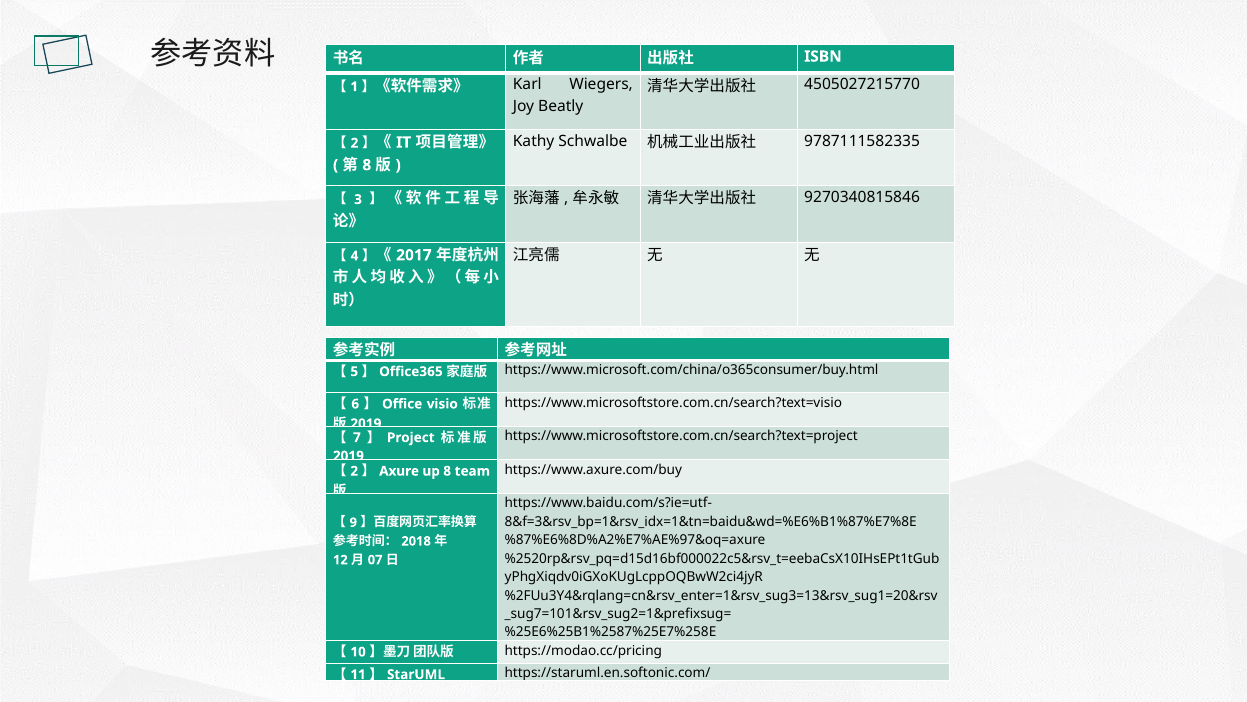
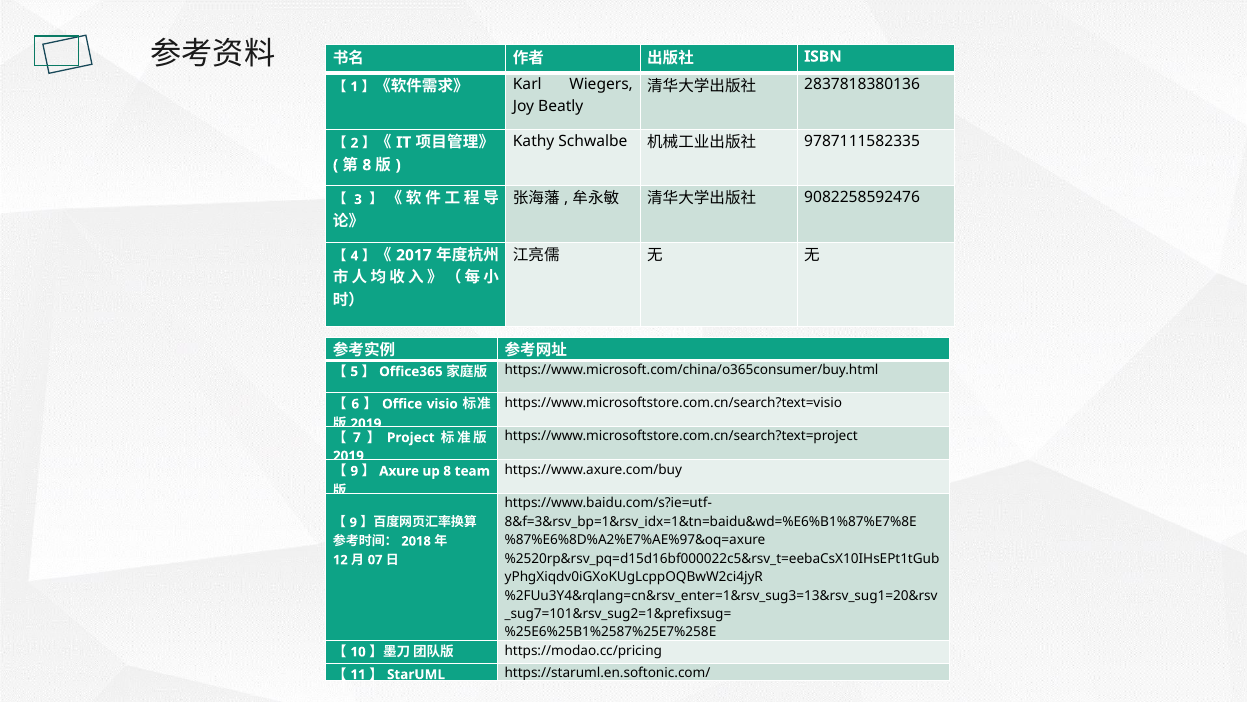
4505027215770: 4505027215770 -> 2837818380136 (862, 85)
9270340815846: 9270340815846 -> 9082258592476 (862, 197)
2: 2 -> 9 (354, 471)
